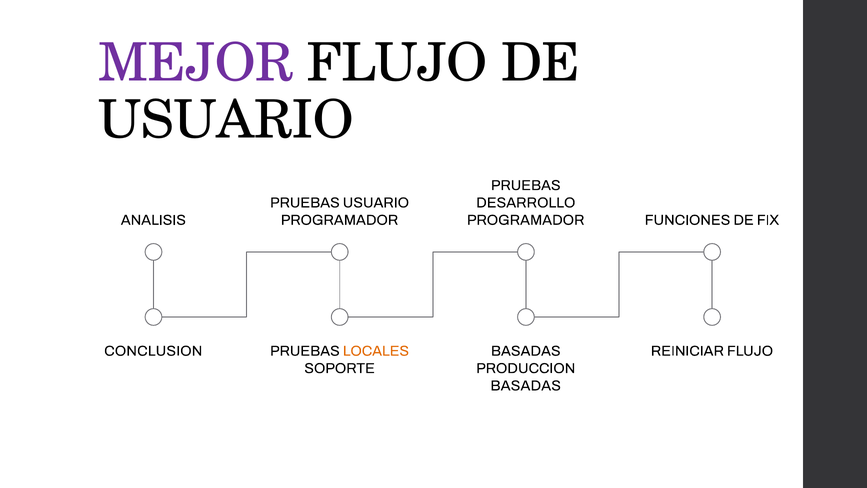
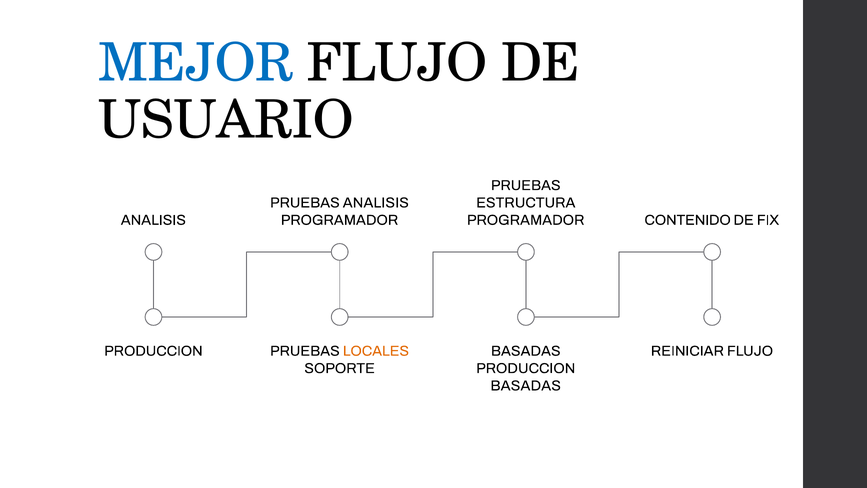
MEJOR colour: purple -> blue (196, 63)
PRUEBAS USUARIO: USUARIO -> ANALISIS (376, 203)
DESARROLLO: DESARROLLO -> ESTRUCTURA (526, 203)
FUNCIONES: FUNCIONES -> CONTENIDO (688, 220)
CONCLUSION: CONCLUSION -> PRODUCCION (153, 351)
